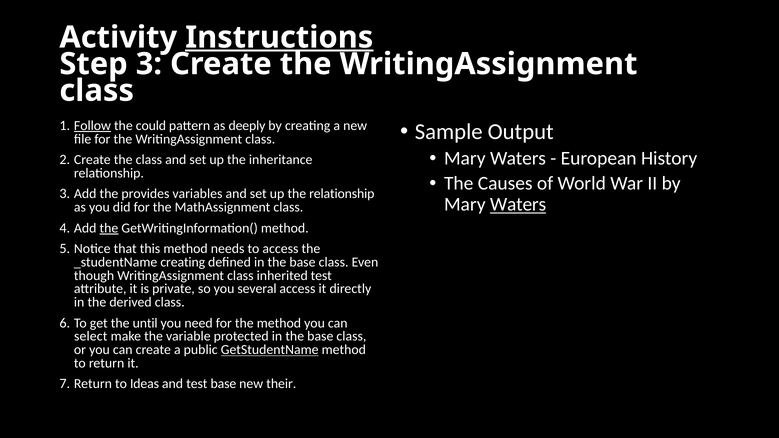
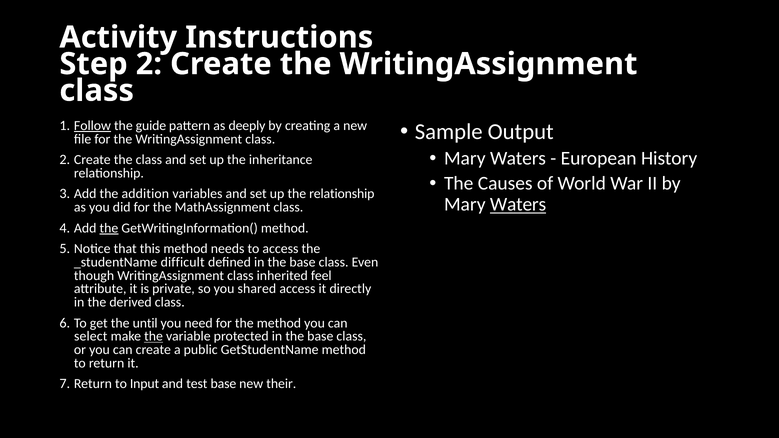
Instructions underline: present -> none (279, 37)
Step 3: 3 -> 2 (149, 64)
could: could -> guide (151, 126)
provides: provides -> addition (145, 194)
_studentName creating: creating -> difficult (183, 262)
inherited test: test -> feel (321, 276)
several: several -> shared (257, 289)
the underline: none -> present (154, 337)
GetStudentName underline: present -> none (270, 350)
Ideas: Ideas -> Input (145, 384)
